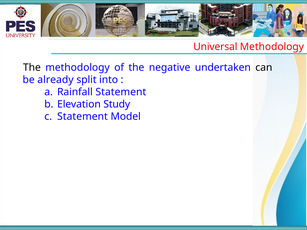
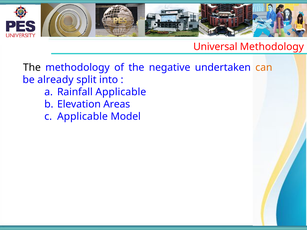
can colour: black -> orange (264, 68)
Rainfall Statement: Statement -> Applicable (121, 92)
Study: Study -> Areas (117, 104)
Statement: Statement -> Applicable (82, 117)
